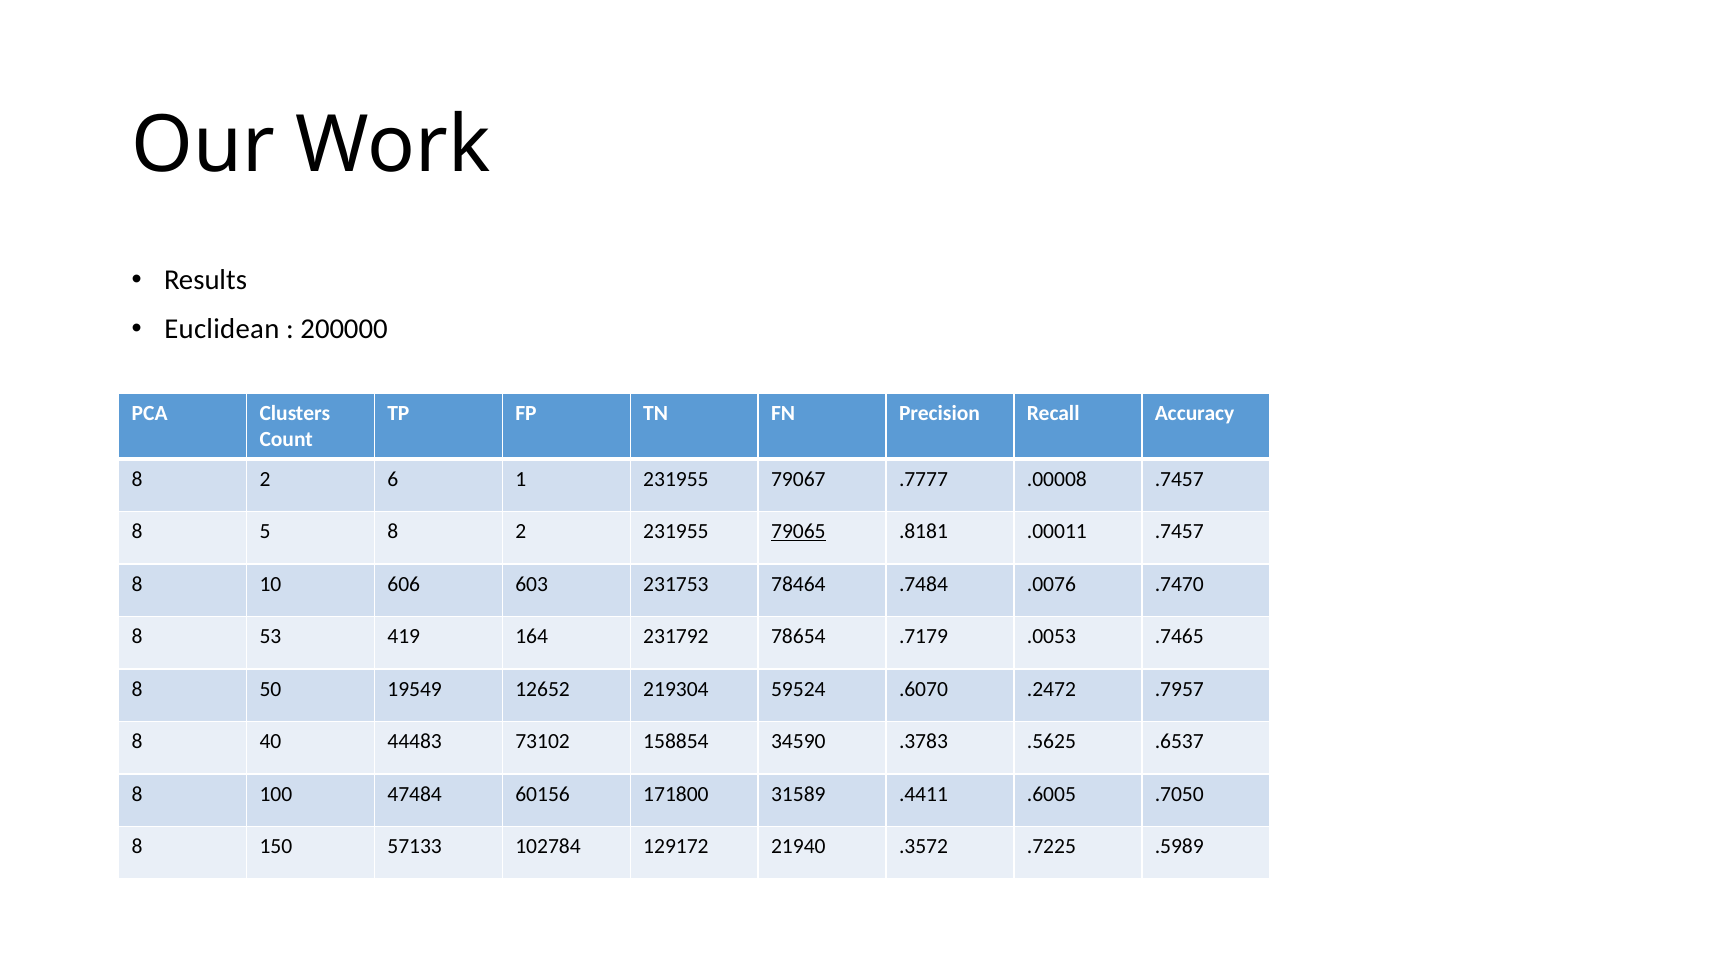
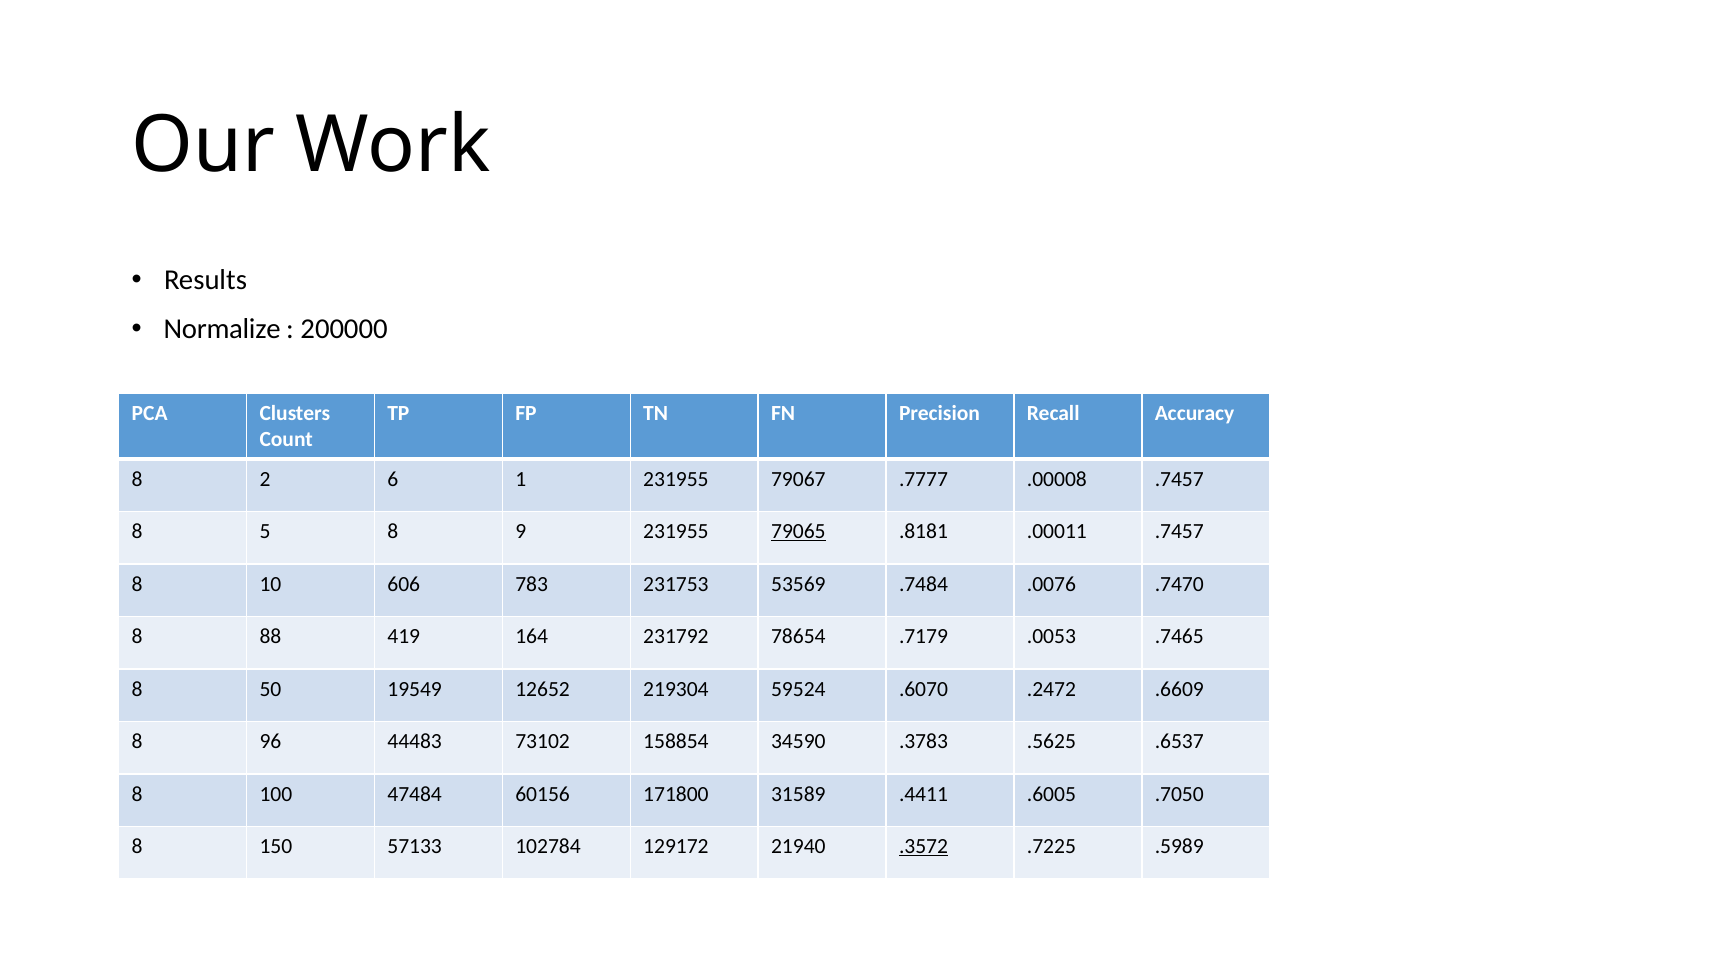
Euclidean: Euclidean -> Normalize (222, 329)
5 8 2: 2 -> 9 (521, 532)
603: 603 -> 783 (532, 584)
78464: 78464 -> 53569 (798, 584)
53: 53 -> 88 (270, 637)
.7957: .7957 -> .6609 (1179, 689)
40: 40 -> 96 (270, 742)
.3572 underline: none -> present (924, 847)
